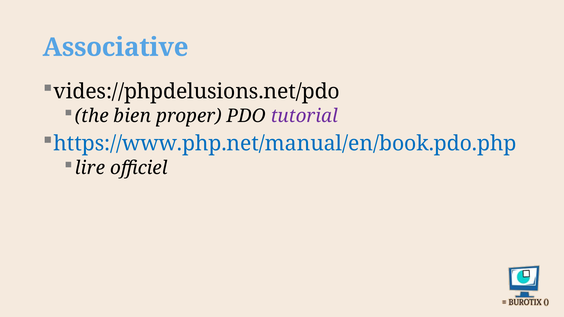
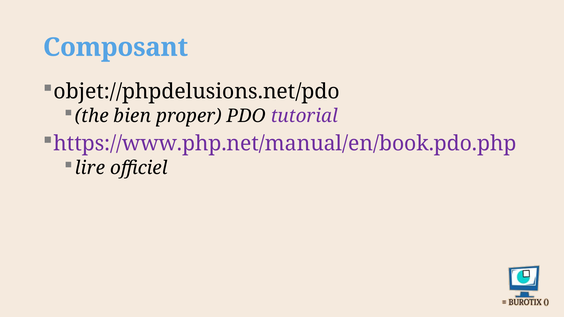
Associative: Associative -> Composant (116, 47)
vides://phpdelusions.net/pdo: vides://phpdelusions.net/pdo -> objet://phpdelusions.net/pdo (197, 92)
https://www.php.net/manual/en/book.pdo.php colour: blue -> purple (285, 144)
